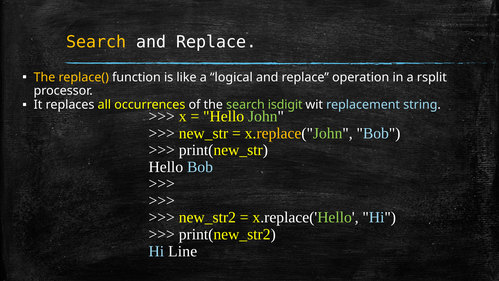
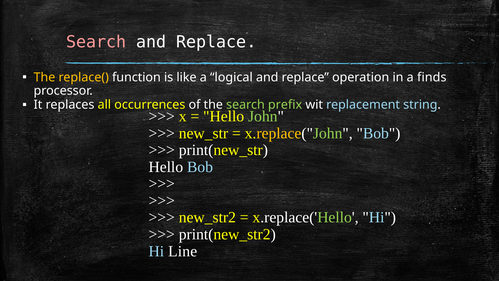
Search colour: yellow -> pink (96, 42)
rsplit: rsplit -> finds (432, 77)
isdigit: isdigit -> prefix (285, 105)
